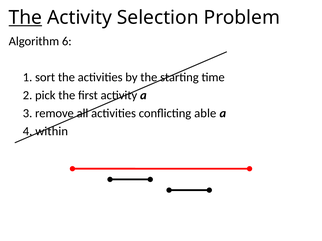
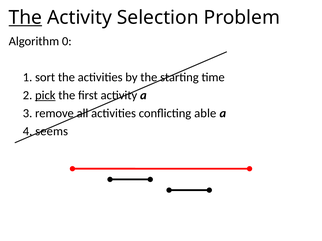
6: 6 -> 0 (67, 41)
pick underline: none -> present (45, 95)
within: within -> seems (52, 131)
